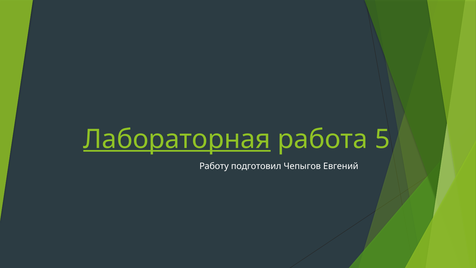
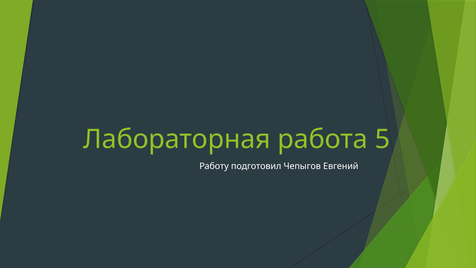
Лабораторная underline: present -> none (177, 139)
